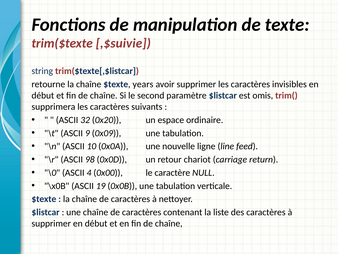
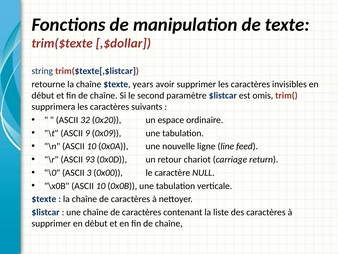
,$suivie: ,$suivie -> ,$dollar (123, 43)
98: 98 -> 93 (90, 159)
4: 4 -> 3 (89, 172)
\x0B ASCII 19: 19 -> 10 (101, 186)
